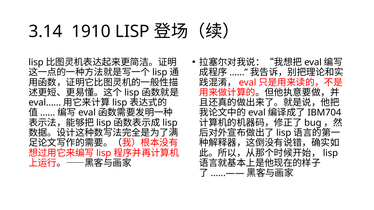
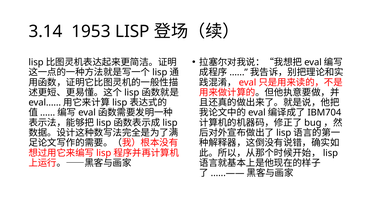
1910: 1910 -> 1953 (91, 31)
